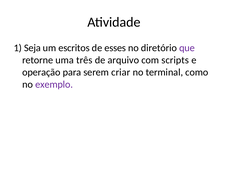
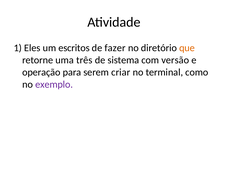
Seja: Seja -> Eles (32, 48)
esses: esses -> fazer (115, 48)
que colour: purple -> orange (187, 48)
arquivo: arquivo -> sistema (123, 60)
scripts: scripts -> versão (175, 60)
